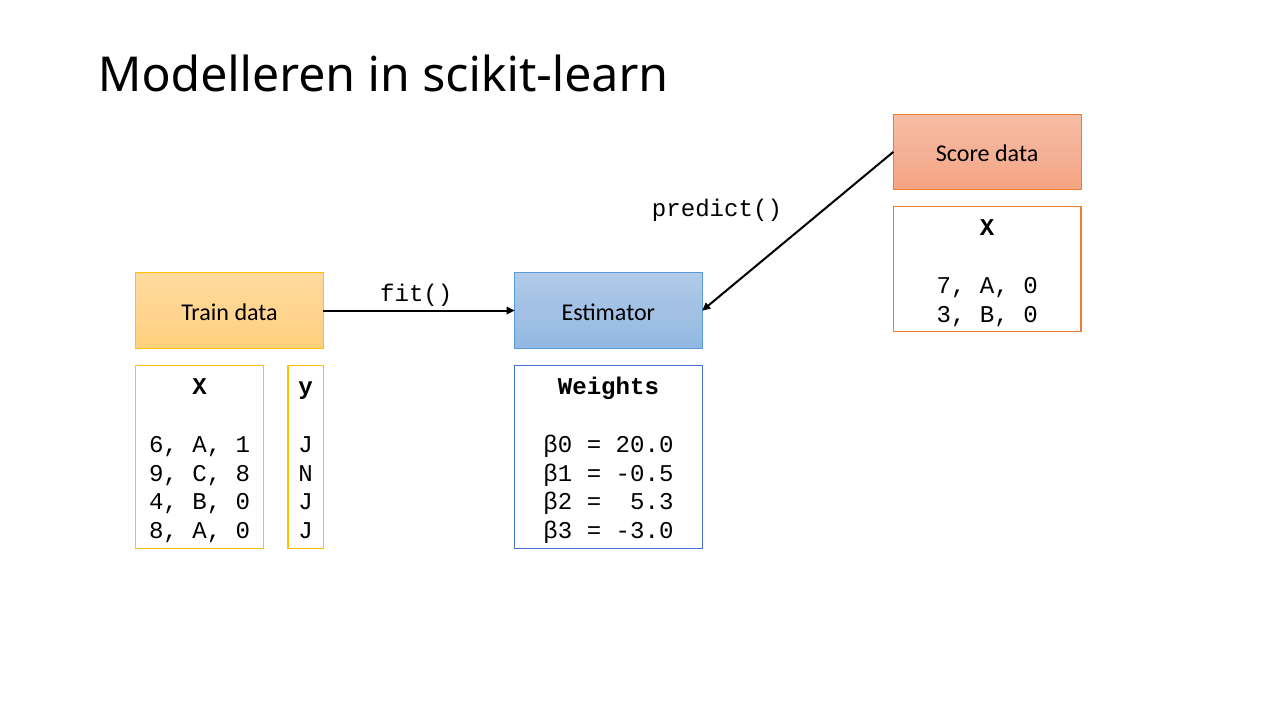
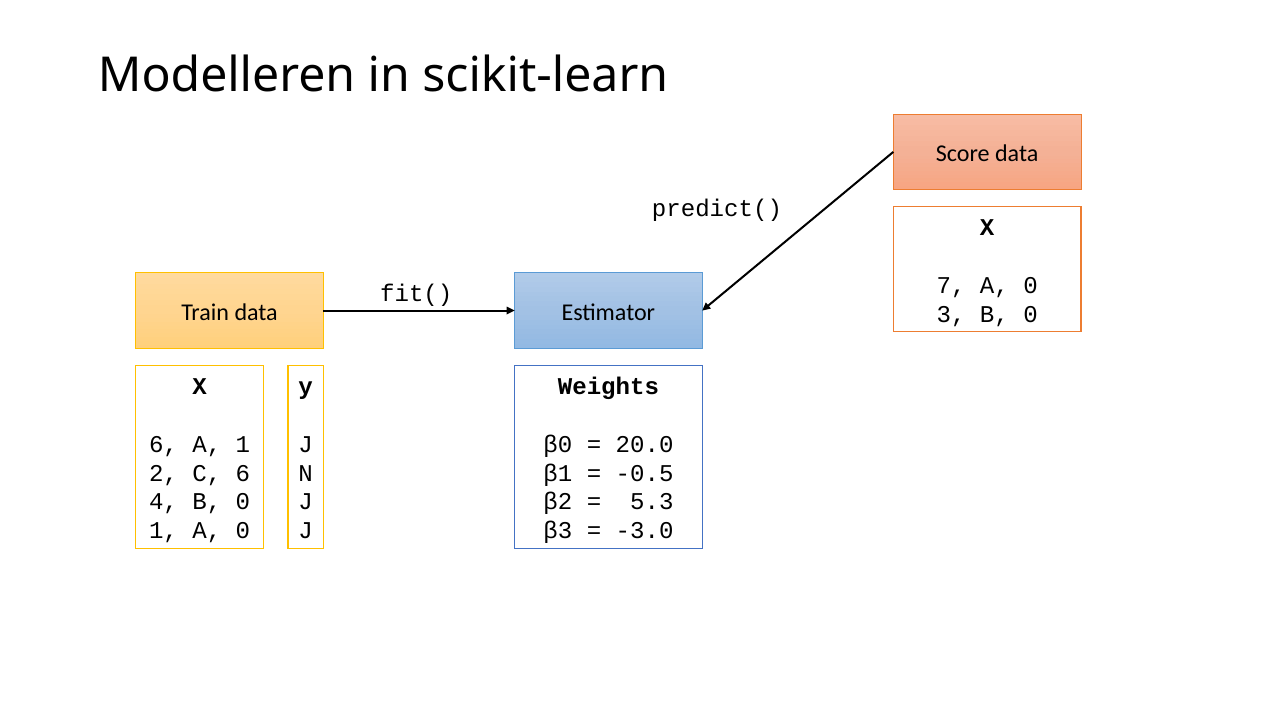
9: 9 -> 2 (163, 473)
C 8: 8 -> 6 (243, 473)
8: 8 -> 1 (163, 531)
